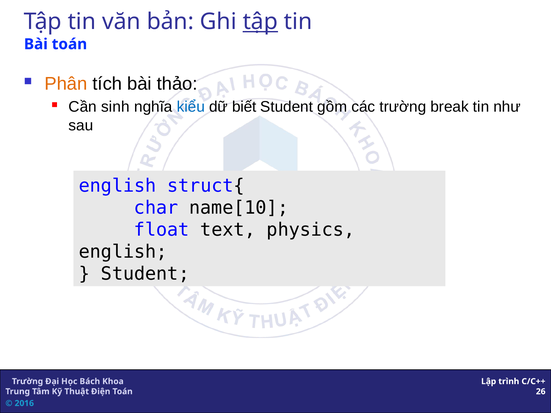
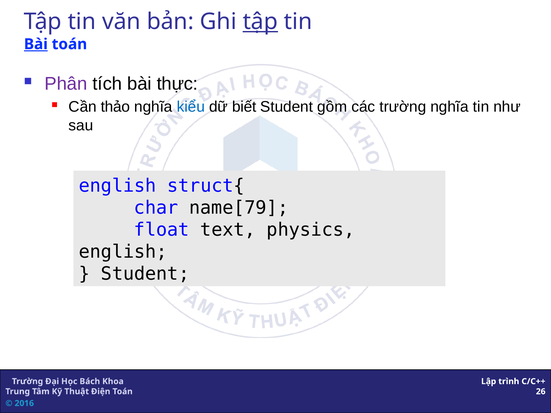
Bài underline: none -> present (36, 44)
Phân colour: orange -> purple (66, 84)
thảo: thảo -> thực (177, 84)
sinh: sinh -> thảo (116, 107)
trường break: break -> nghĩa (450, 107)
name[10: name[10 -> name[79 (239, 208)
